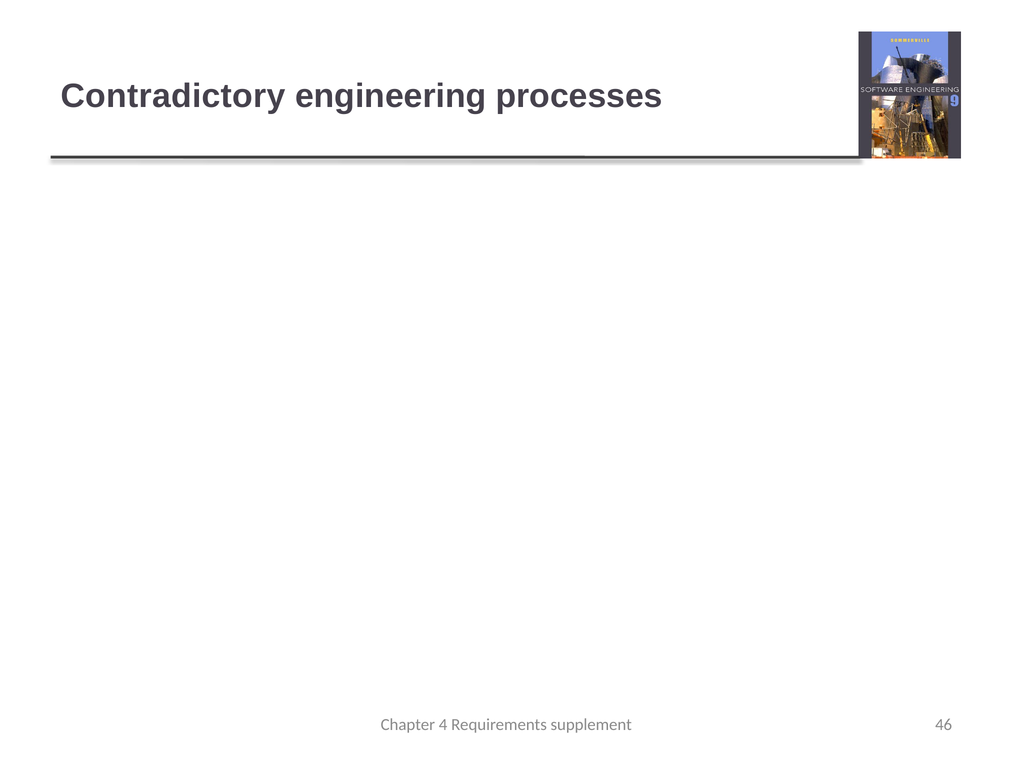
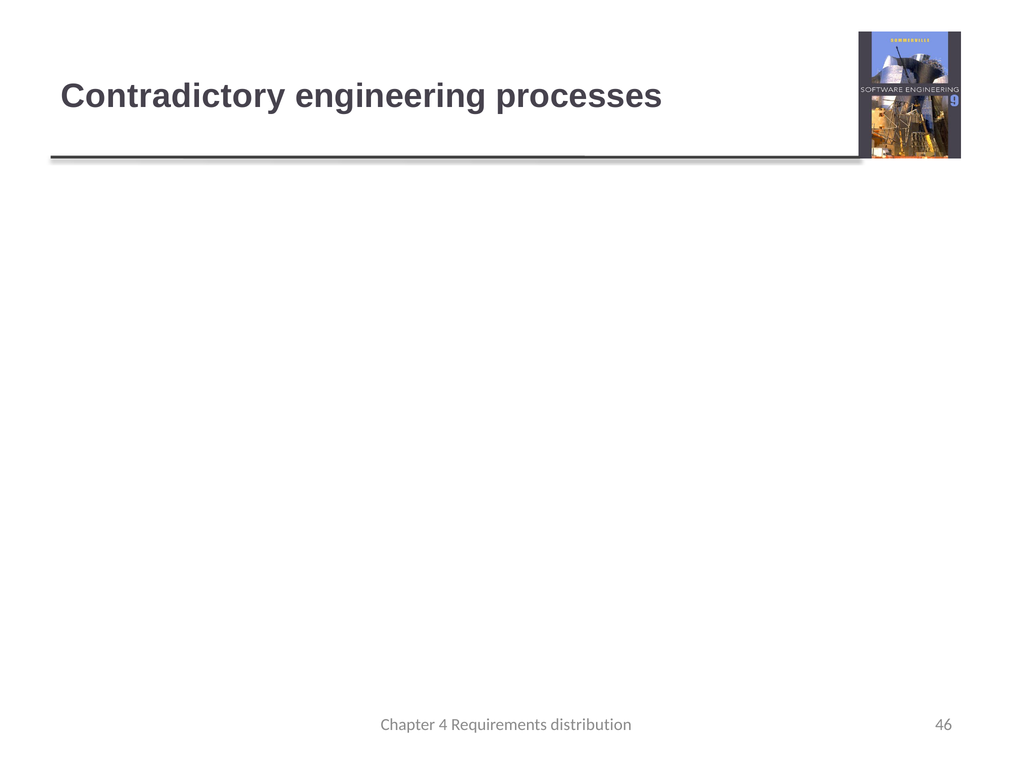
supplement: supplement -> distribution (591, 726)
